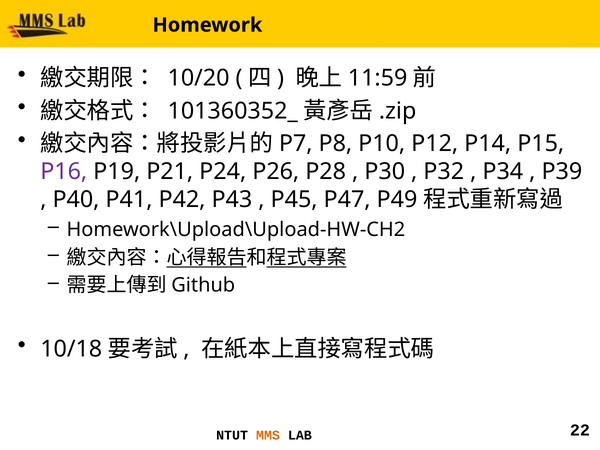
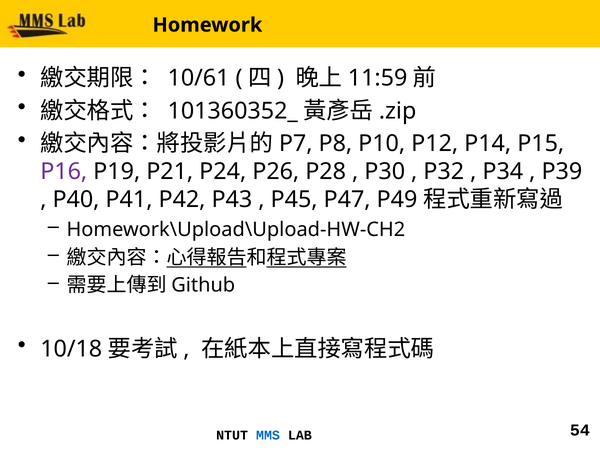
10/20: 10/20 -> 10/61 (199, 78)
MMS colour: orange -> blue (268, 435)
22: 22 -> 54 (580, 430)
